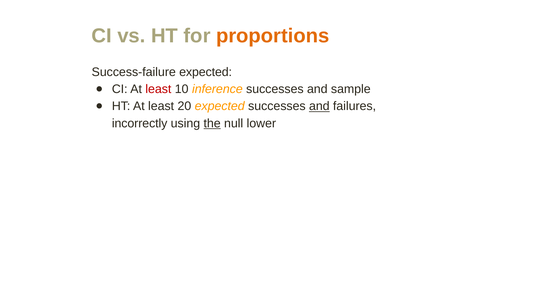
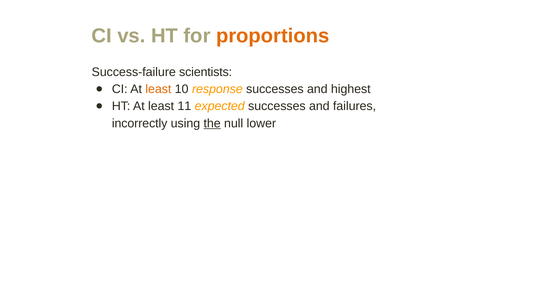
Success-failure expected: expected -> scientists (206, 72)
least colour: red -> orange (158, 89)
inference: inference -> response (217, 89)
sample: sample -> highest (351, 89)
20: 20 -> 11 (184, 106)
and underline: present -> none (319, 106)
